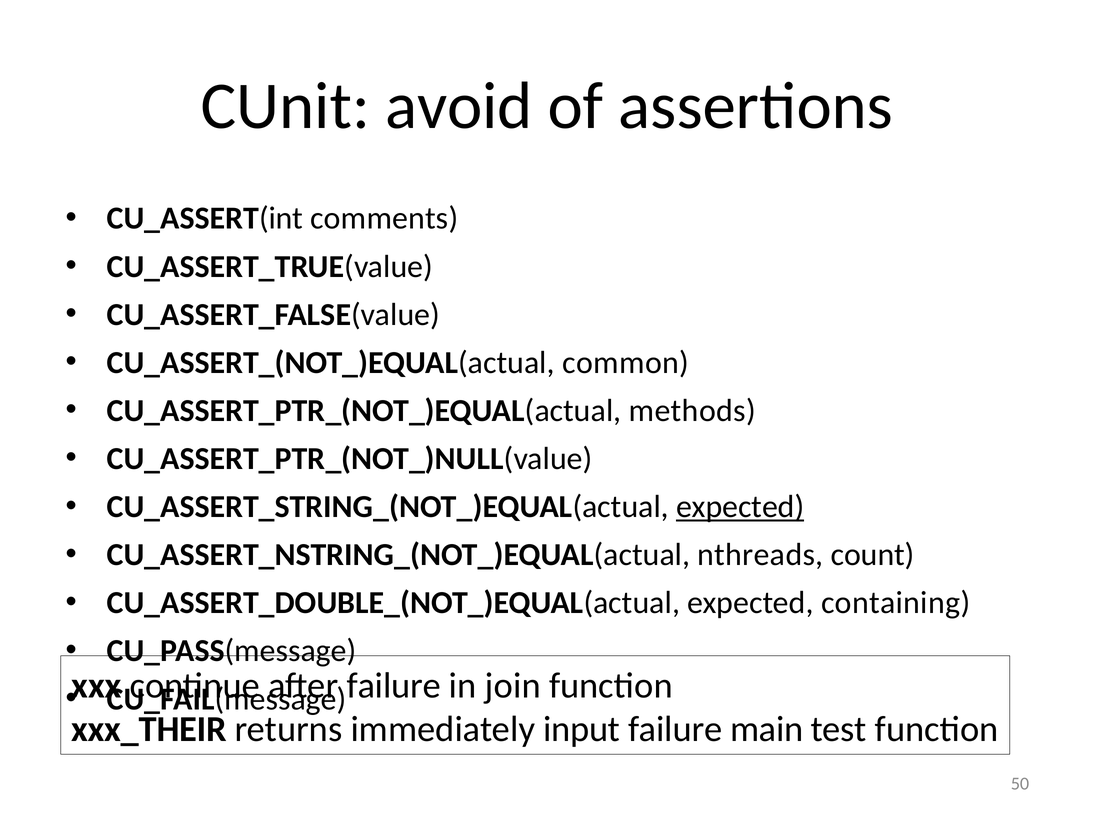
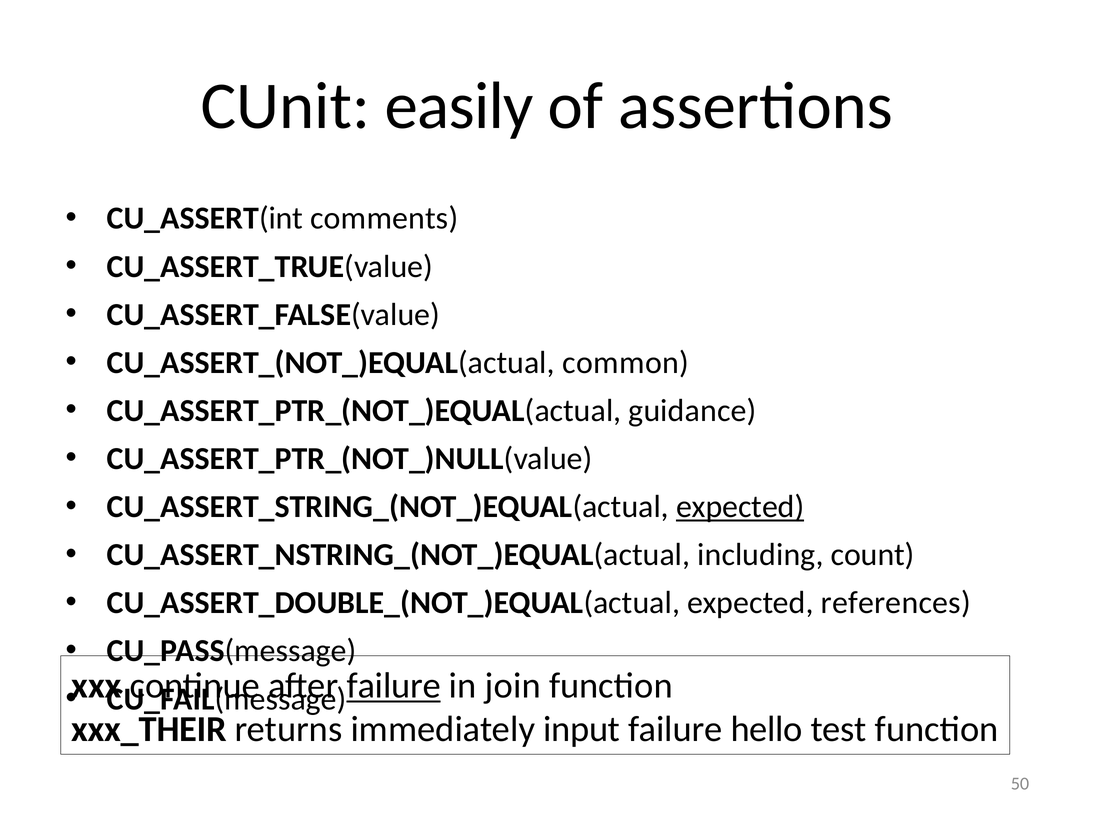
avoid: avoid -> easily (459, 106)
methods: methods -> guidance (692, 411)
nthreads: nthreads -> including (760, 555)
containing: containing -> references (896, 603)
failure underline: none -> present (394, 686)
main: main -> hello (767, 730)
